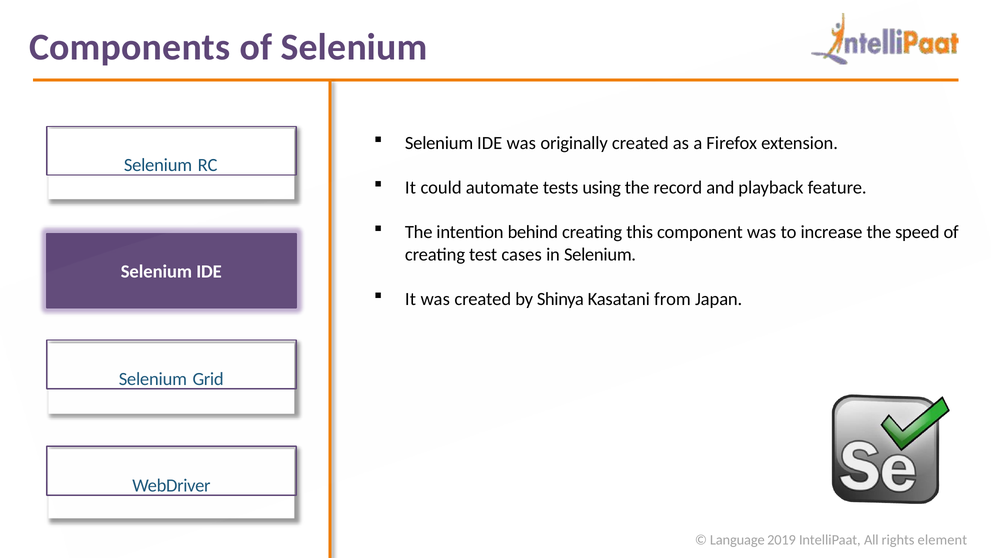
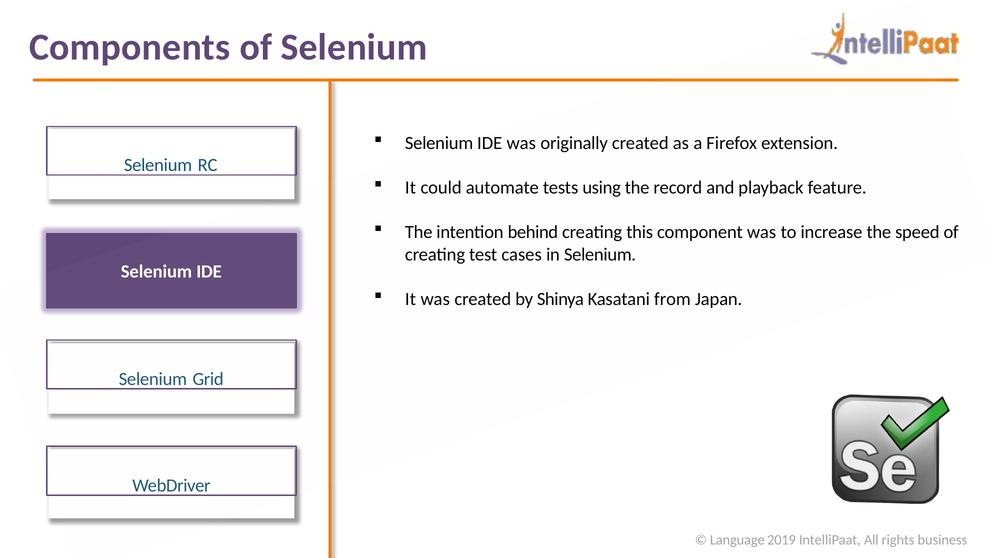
element: element -> business (942, 539)
